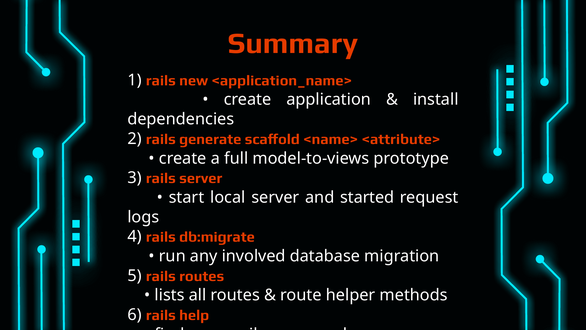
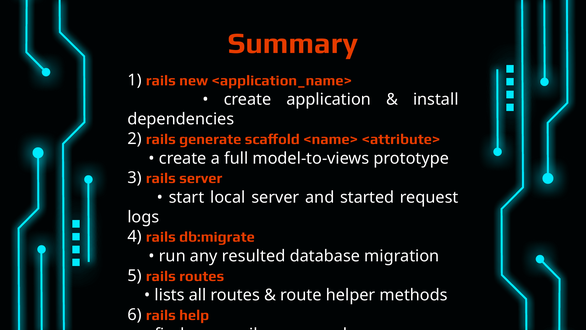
involved: involved -> resulted (254, 256)
